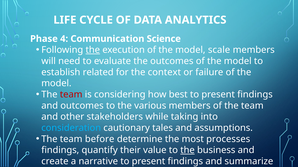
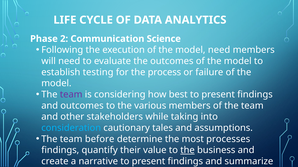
4: 4 -> 2 (64, 39)
the underline: present -> none (93, 50)
model scale: scale -> need (219, 50)
related: related -> testing (98, 72)
context: context -> process (164, 72)
team colour: red -> purple (71, 95)
